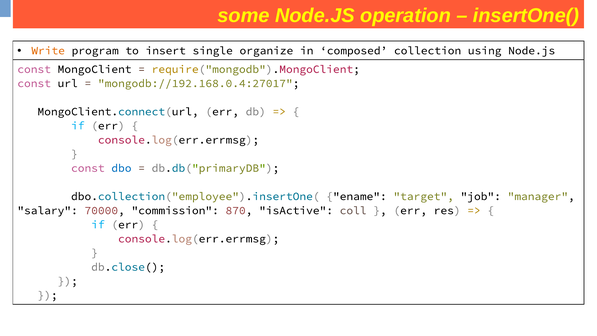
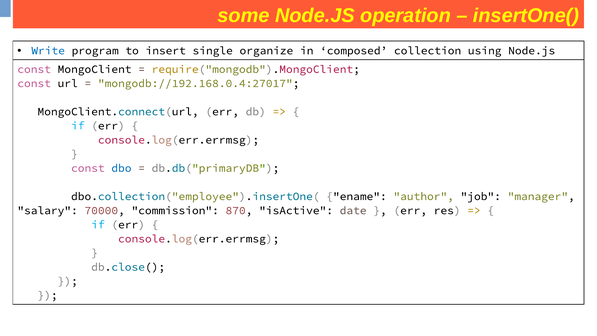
Write colour: orange -> blue (48, 51)
target: target -> author (424, 196)
coll: coll -> date (353, 210)
